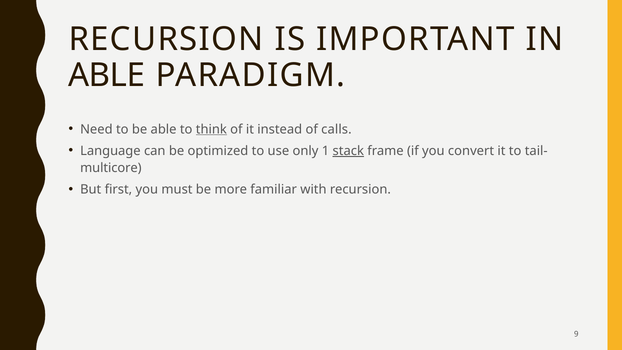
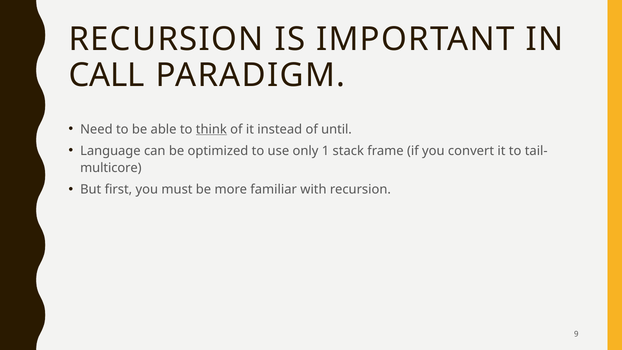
ABLE: ABLE -> CALL (107, 75)
calls: calls -> until (337, 129)
stack underline: present -> none (348, 151)
